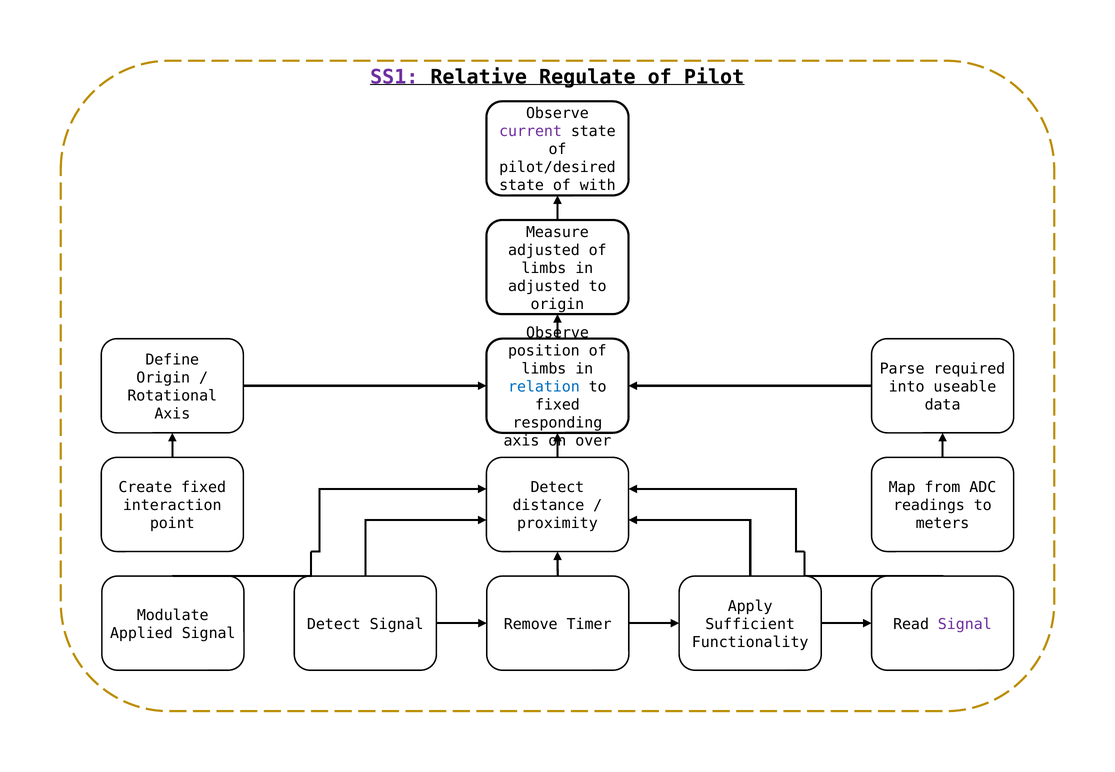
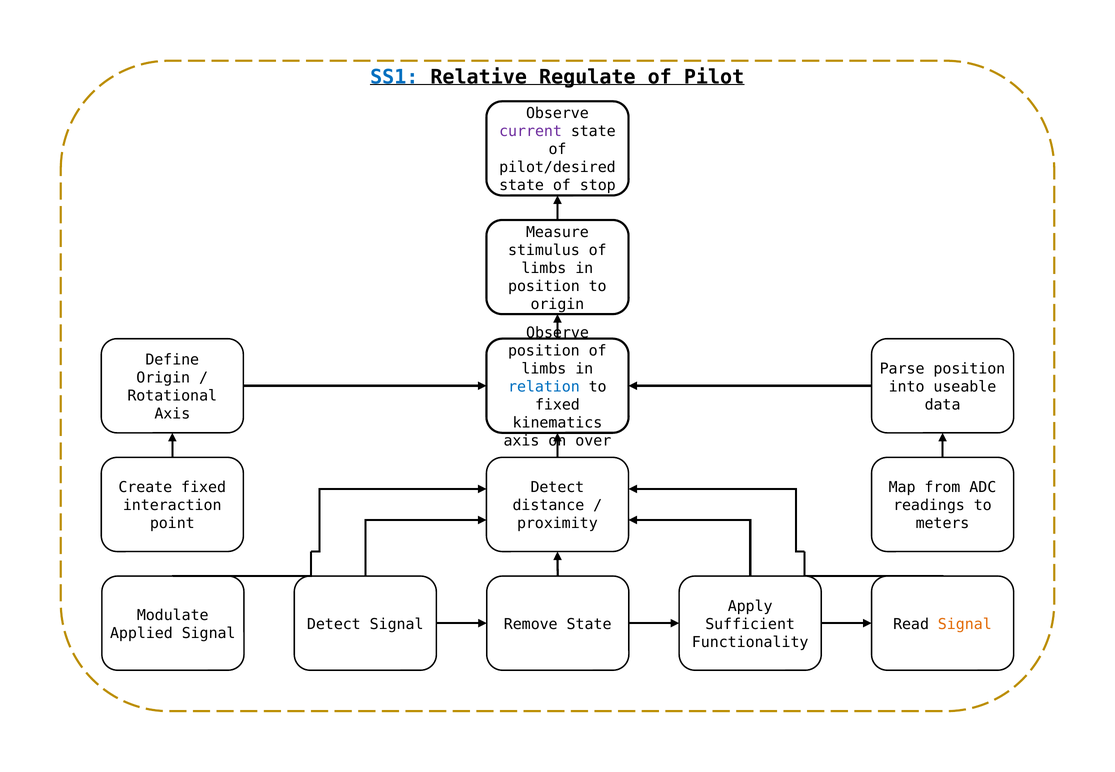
SS1 colour: purple -> blue (394, 77)
with: with -> stop (598, 185)
adjusted: adjusted -> stimulus (544, 250)
adjusted: adjusted -> position (544, 286)
Parse required: required -> position (969, 369)
responding: responding -> kinematics (557, 423)
Remove Timer: Timer -> State (589, 624)
Signal colour: purple -> orange (965, 624)
